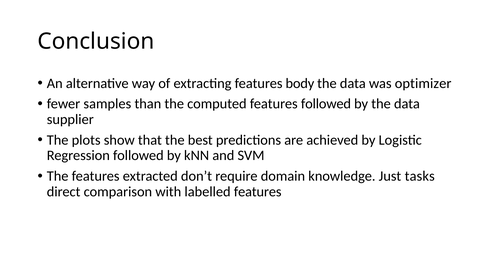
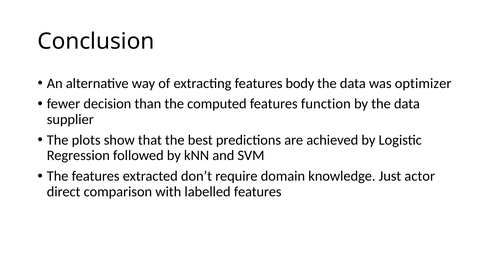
samples: samples -> decision (107, 104)
features followed: followed -> function (326, 104)
tasks: tasks -> actor (420, 176)
